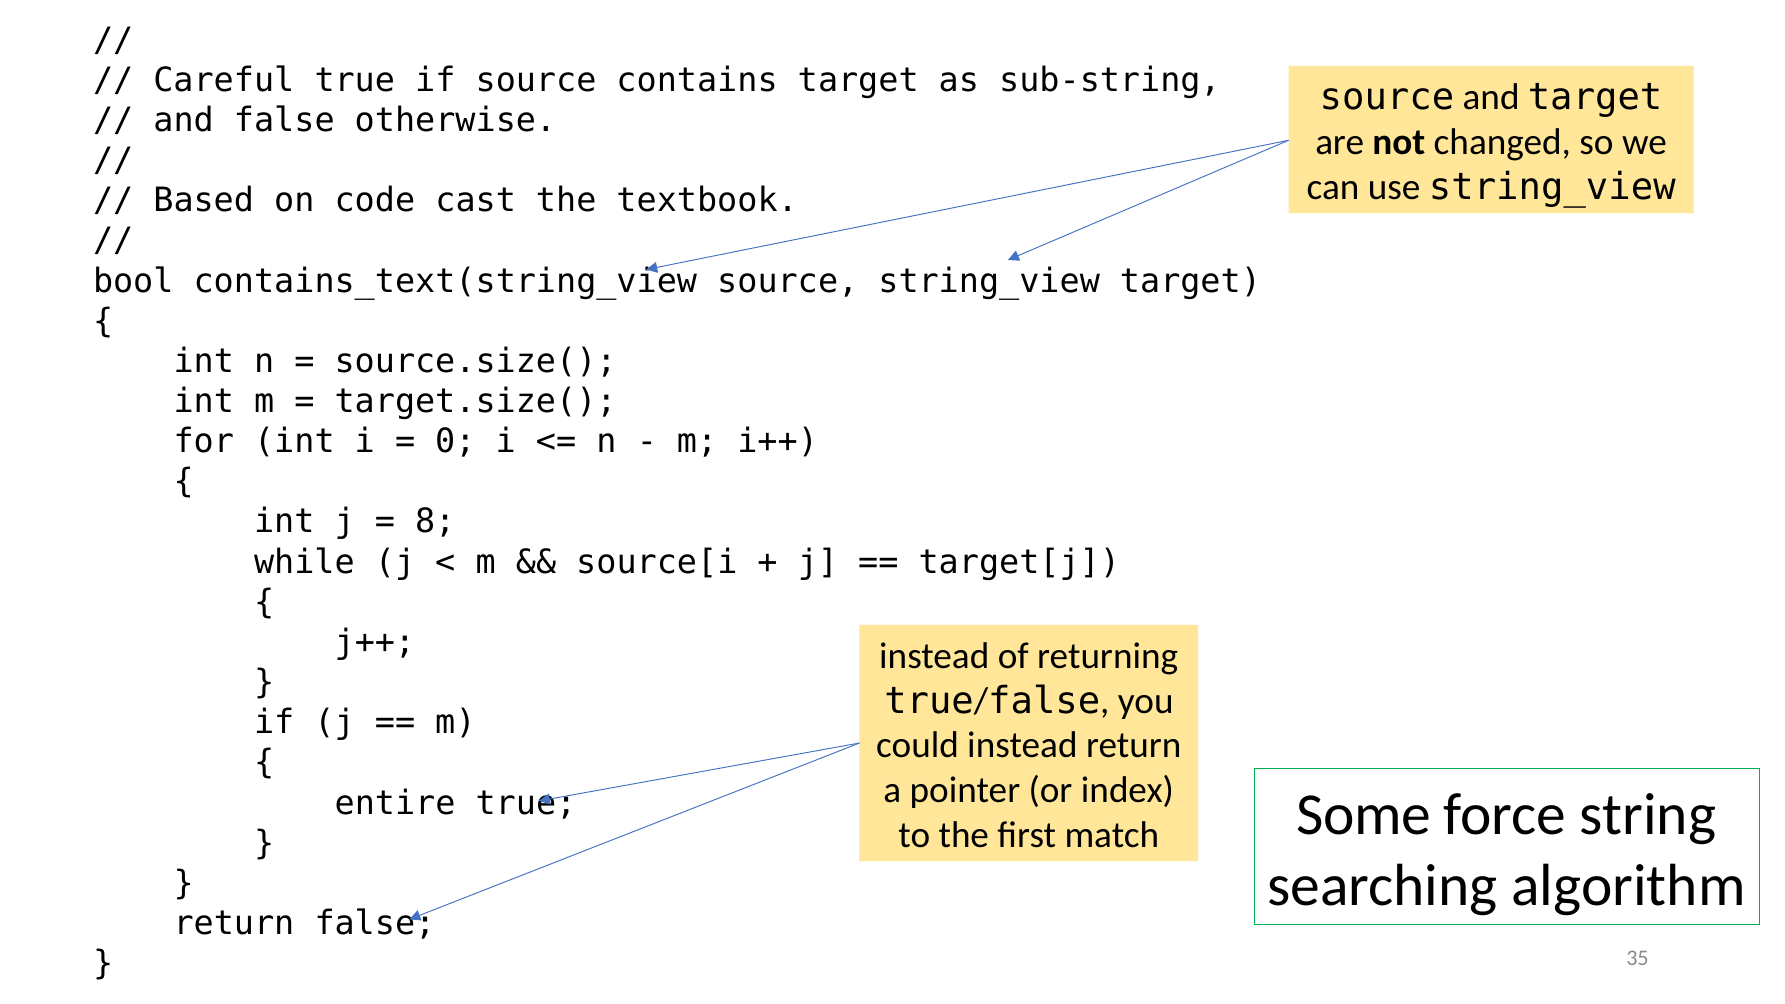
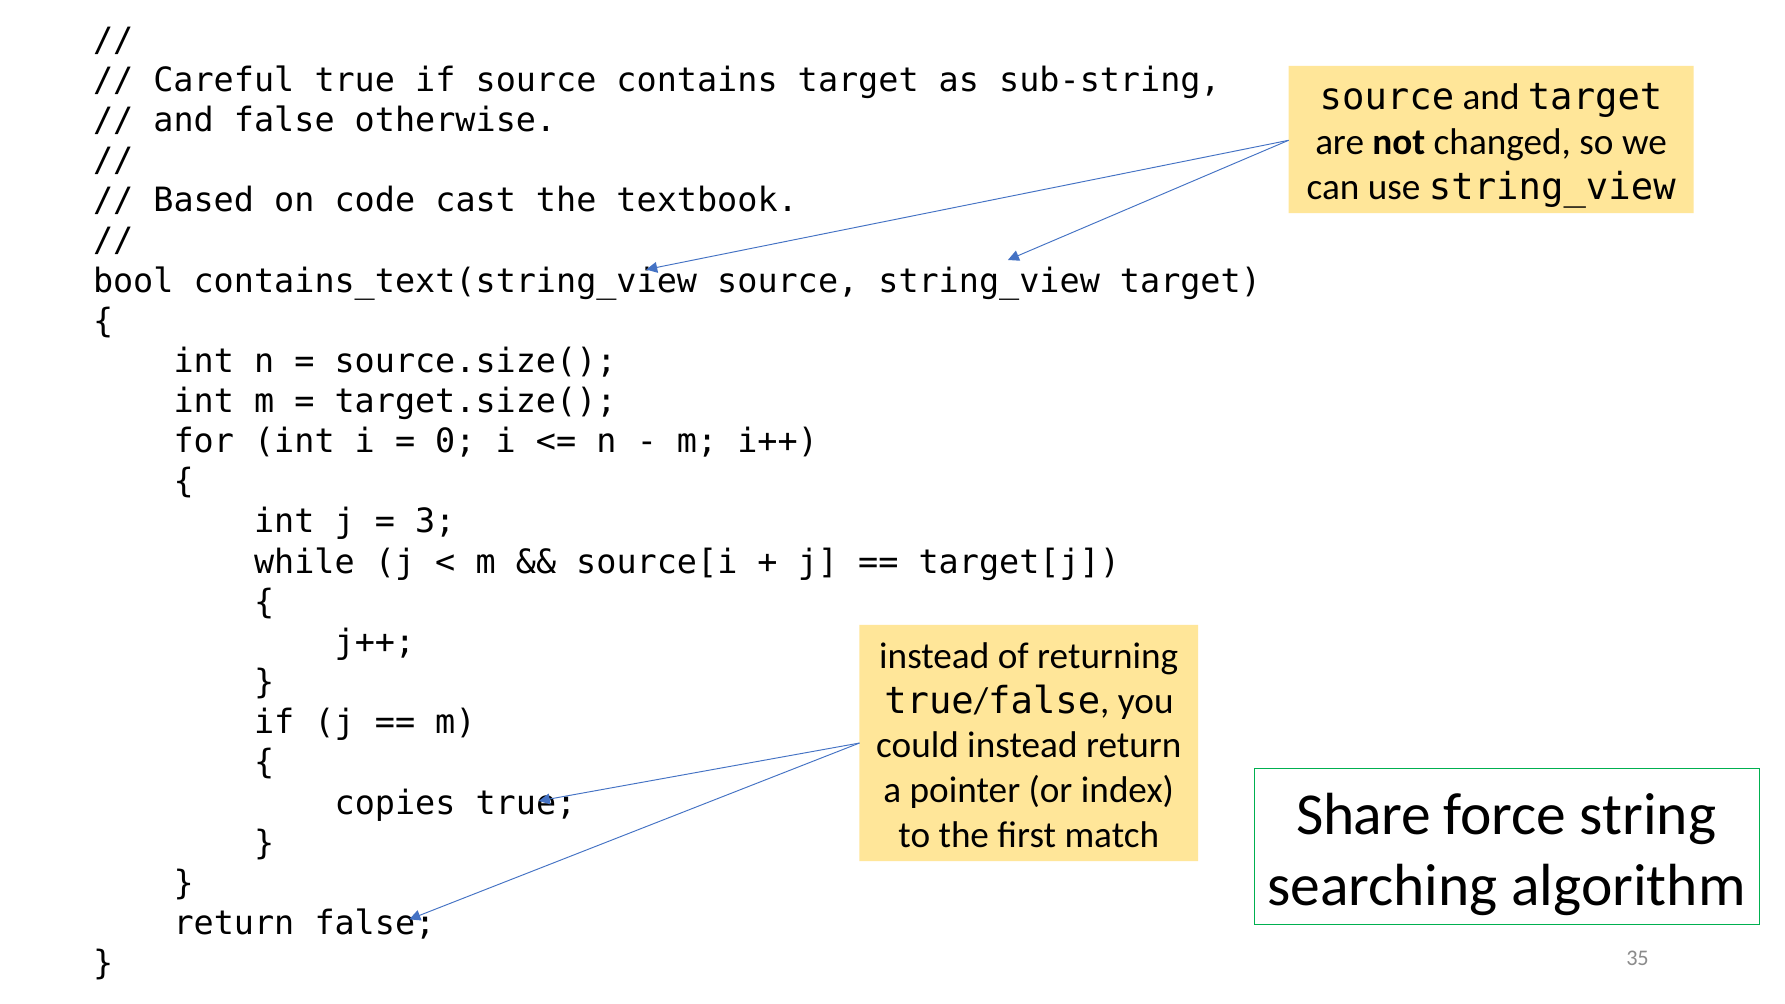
8: 8 -> 3 (435, 522)
entire: entire -> copies (395, 803)
Some: Some -> Share (1364, 815)
